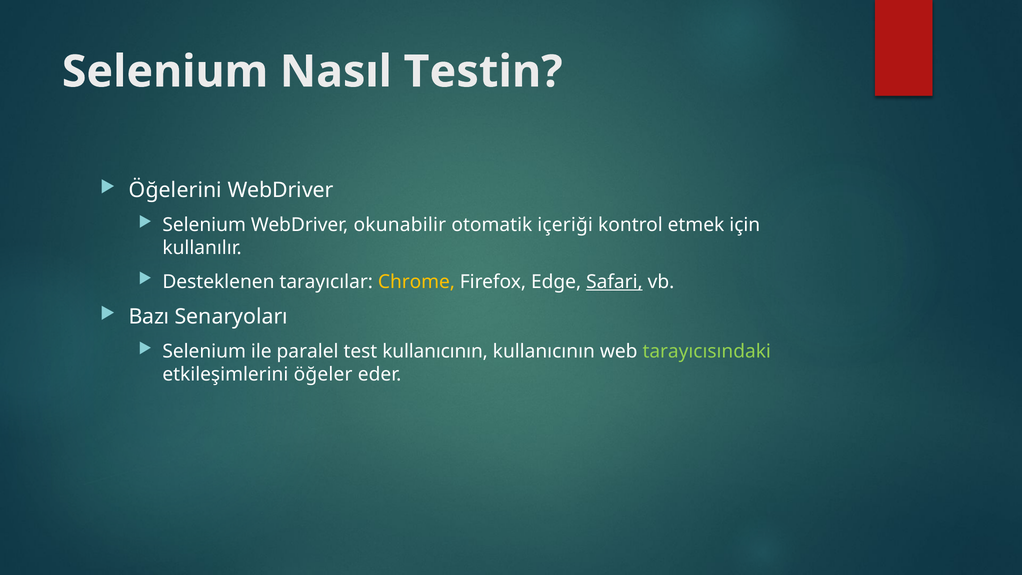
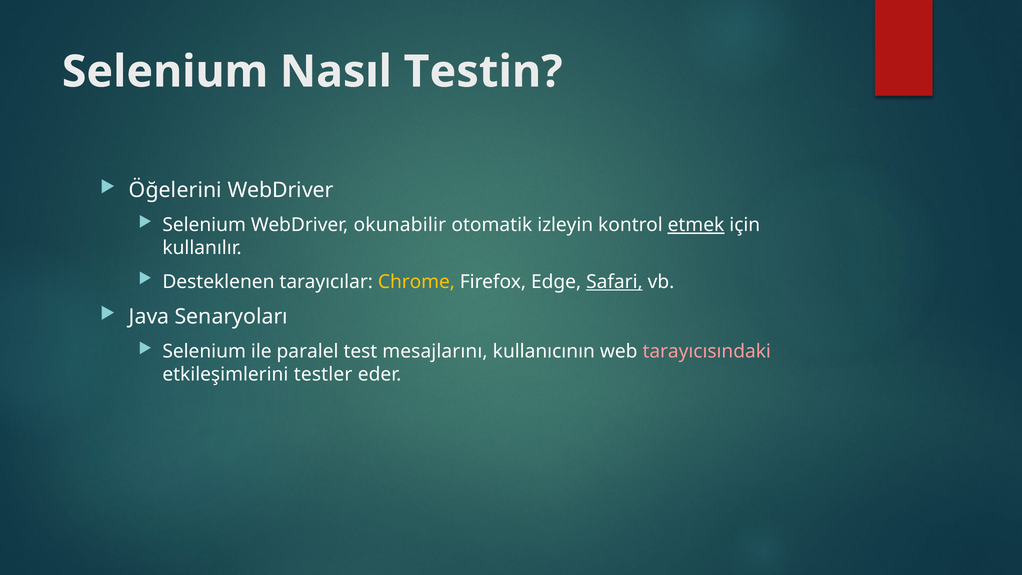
içeriği: içeriği -> izleyin (565, 225)
etmek underline: none -> present (696, 225)
Bazı: Bazı -> Java (149, 317)
test kullanıcının: kullanıcının -> mesajlarını (435, 351)
tarayıcısındaki colour: light green -> pink (707, 351)
öğeler: öğeler -> testler (323, 374)
